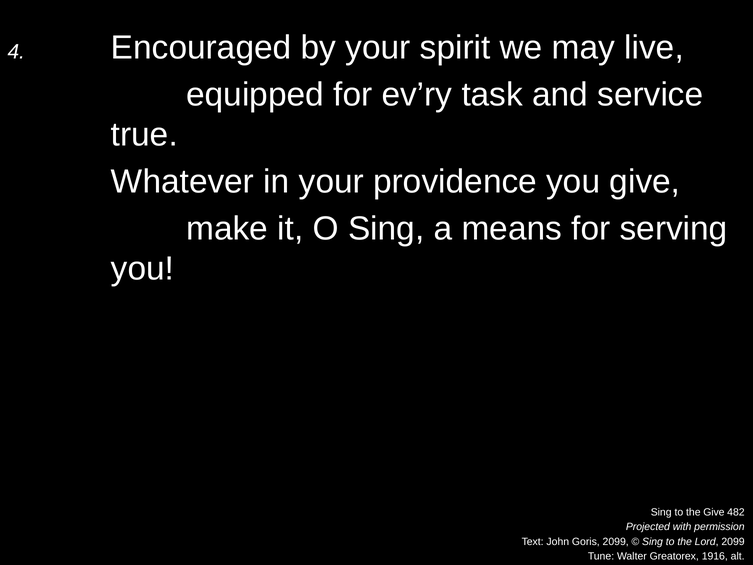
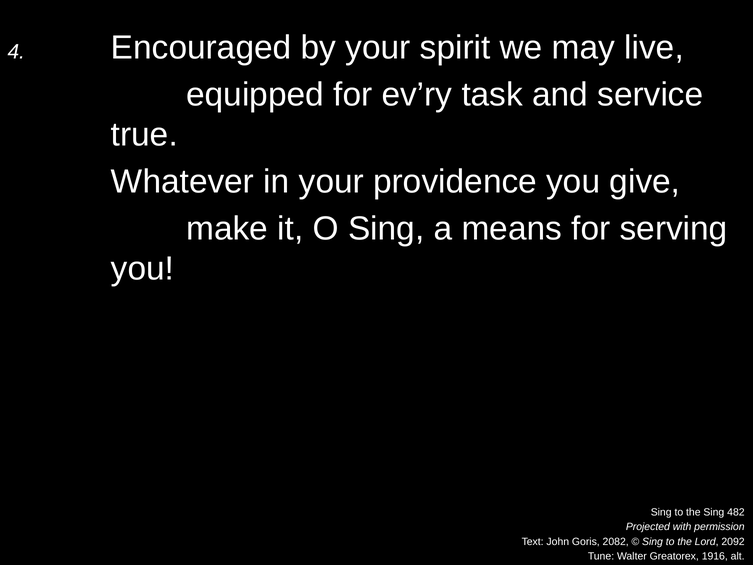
the Give: Give -> Sing (714, 512)
Goris 2099: 2099 -> 2082 (616, 541)
Lord 2099: 2099 -> 2092 (733, 541)
